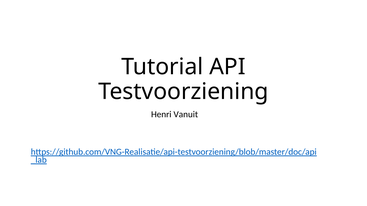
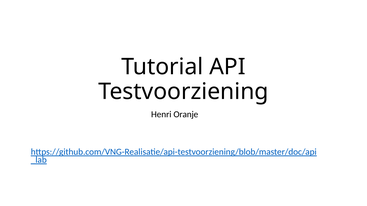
Vanuit: Vanuit -> Oranje (186, 115)
